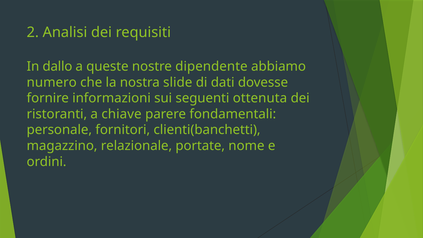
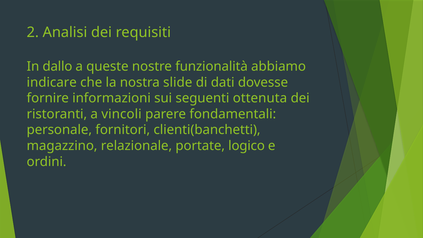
dipendente: dipendente -> funzionalità (212, 66)
numero: numero -> indicare (52, 82)
chiave: chiave -> vincoli (122, 114)
nome: nome -> logico (247, 146)
